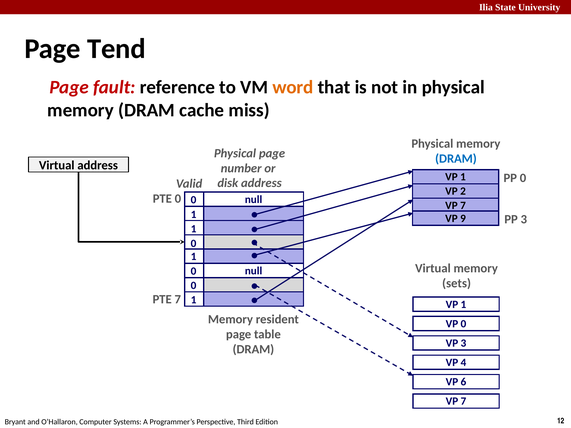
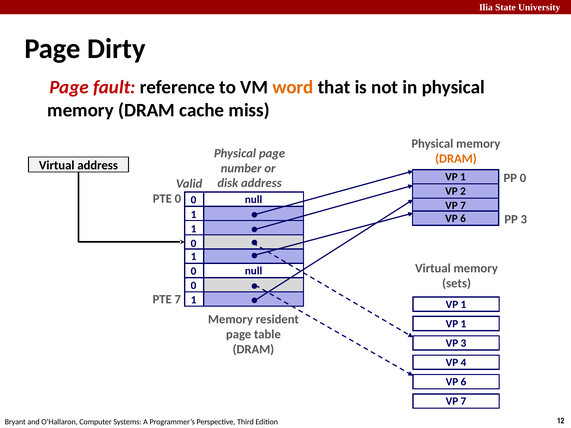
Tend: Tend -> Dirty (116, 49)
DRAM colour: blue -> orange (456, 159)
9: 9 -> 6 (463, 219)
0: 0 -> 1 (463, 324)
